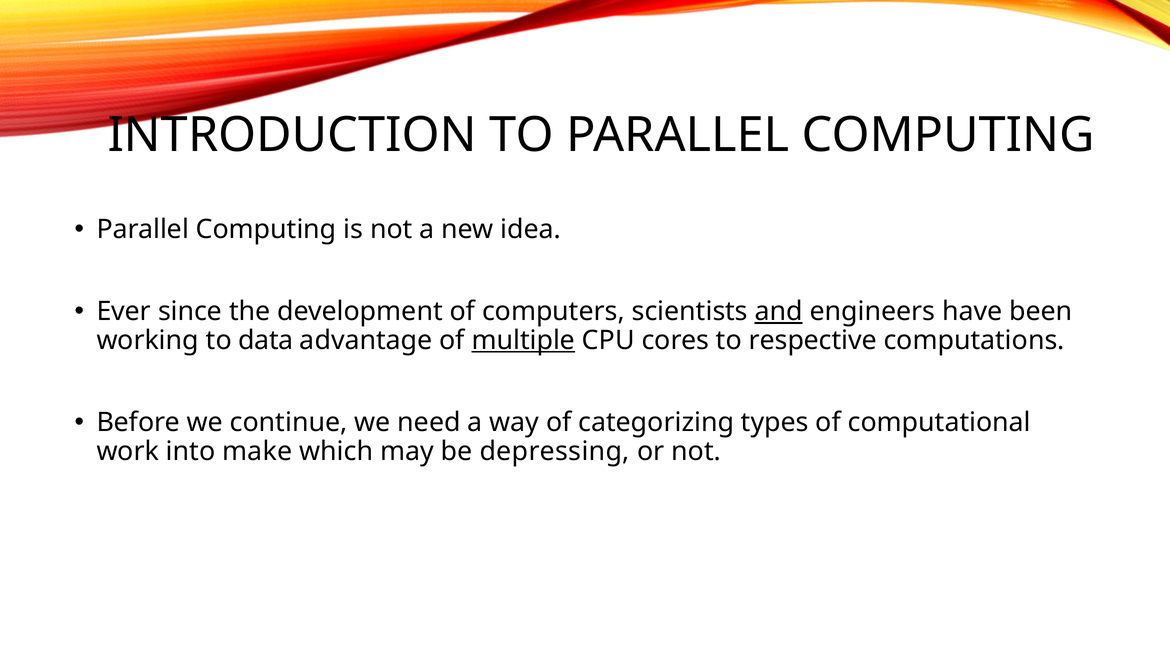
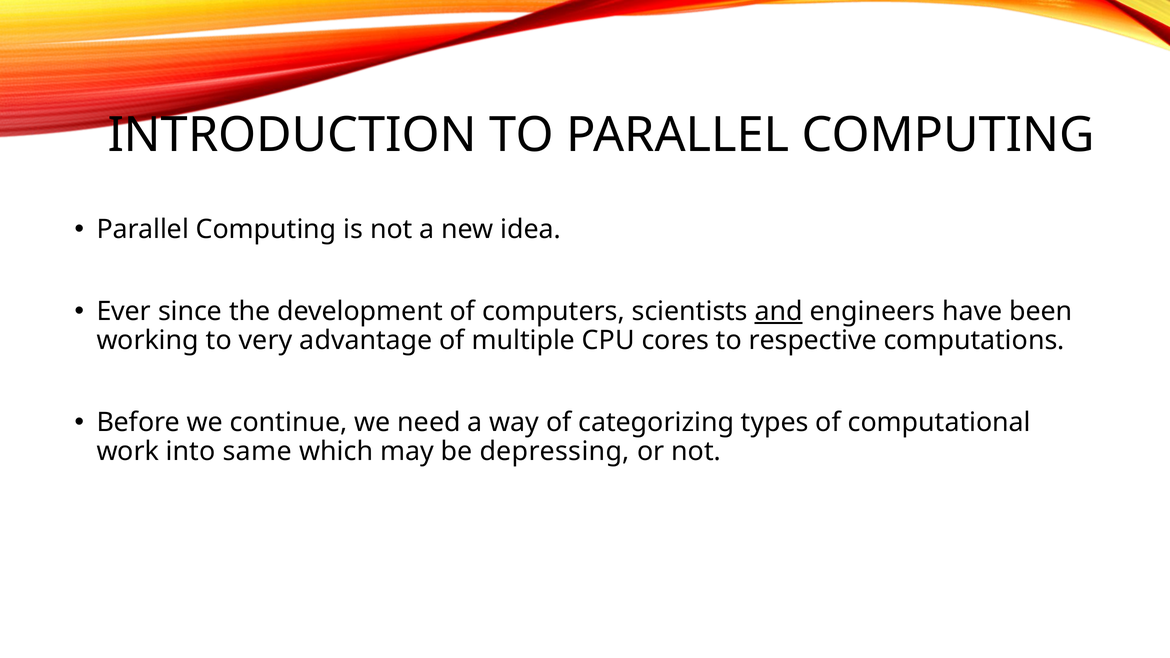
data: data -> very (266, 340)
multiple underline: present -> none (523, 340)
make: make -> same (257, 452)
